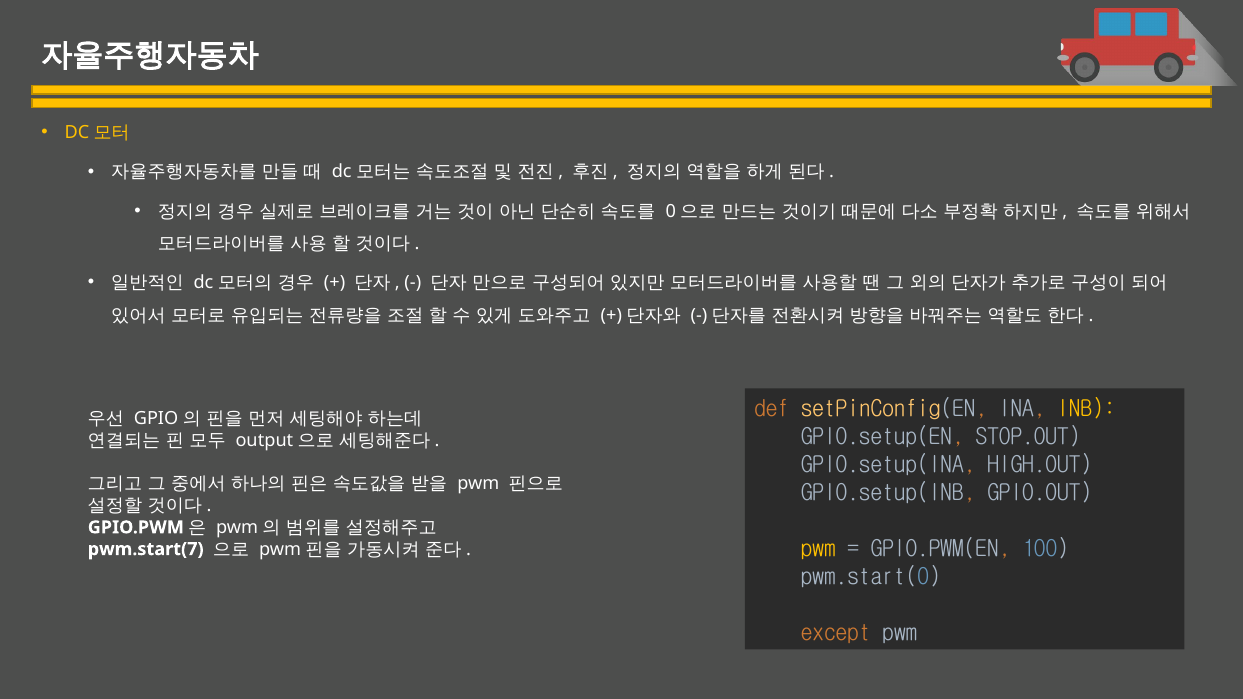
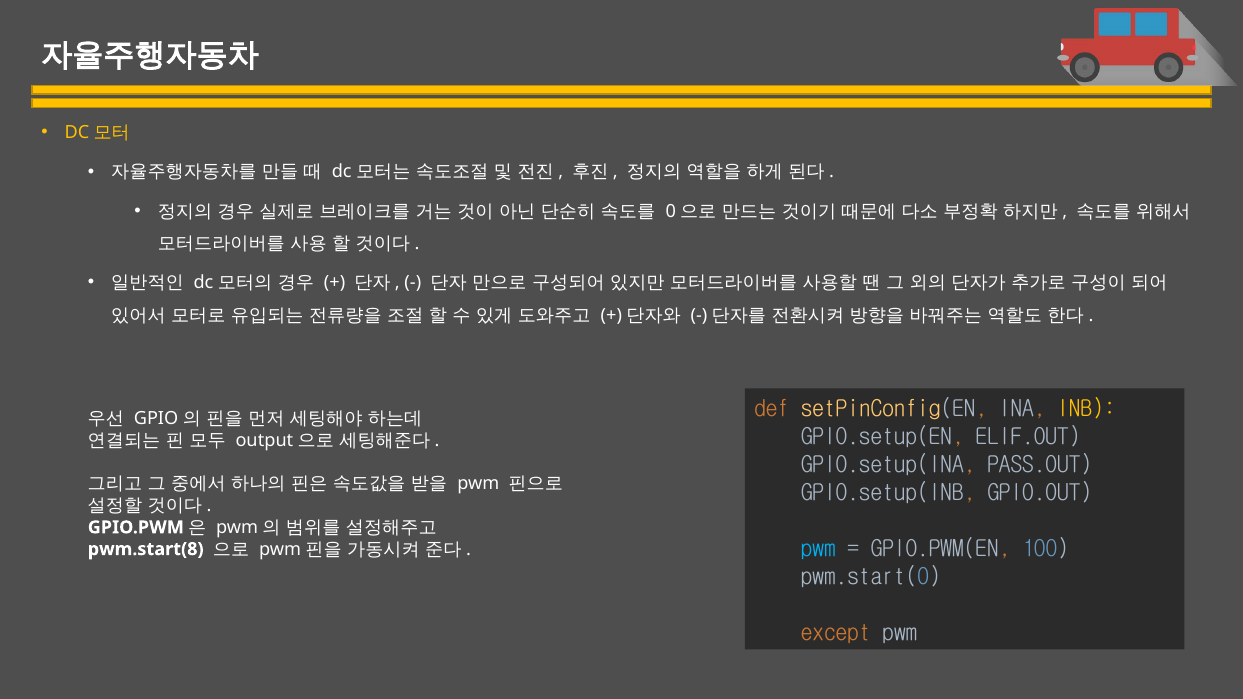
STOP.OUT: STOP.OUT -> ELIF.OUT (1028, 437)
HIGH.OUT: HIGH.OUT -> PASS.OUT (1040, 465)
pwm colour: yellow -> light blue (818, 549)
pwm.start(7: pwm.start(7 -> pwm.start(8 (146, 549)
